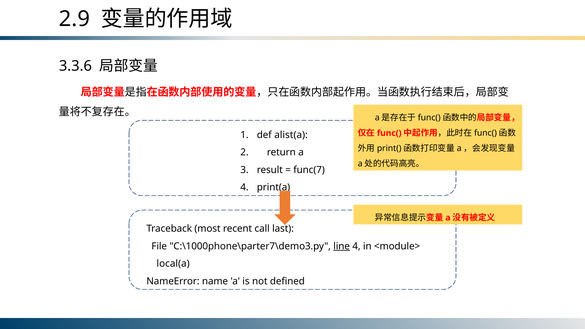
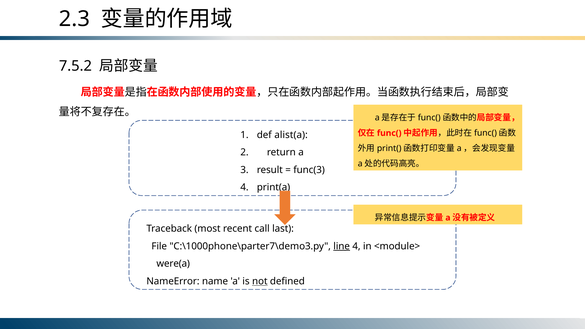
2.9: 2.9 -> 2.3 (74, 19)
3.3.6: 3.3.6 -> 7.5.2 (75, 66)
func(7: func(7 -> func(3 (309, 170)
local(a: local(a -> were(a (173, 264)
not underline: none -> present (260, 281)
